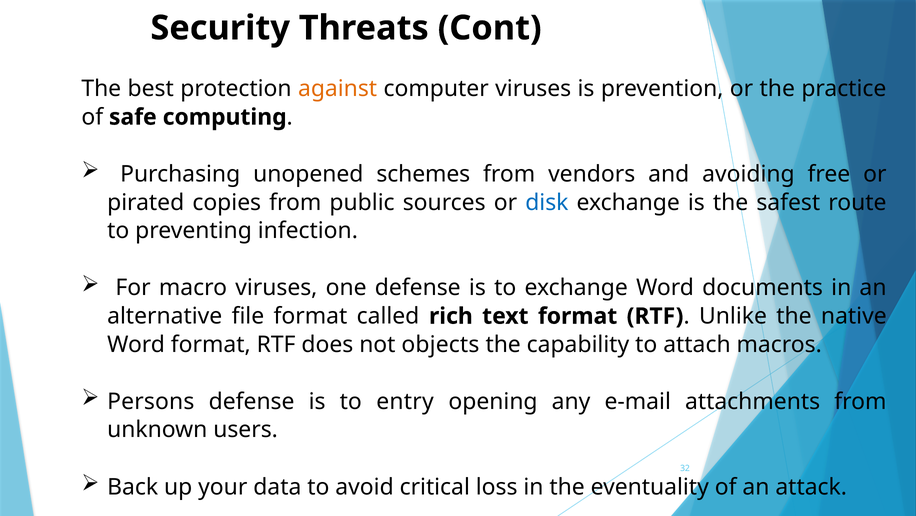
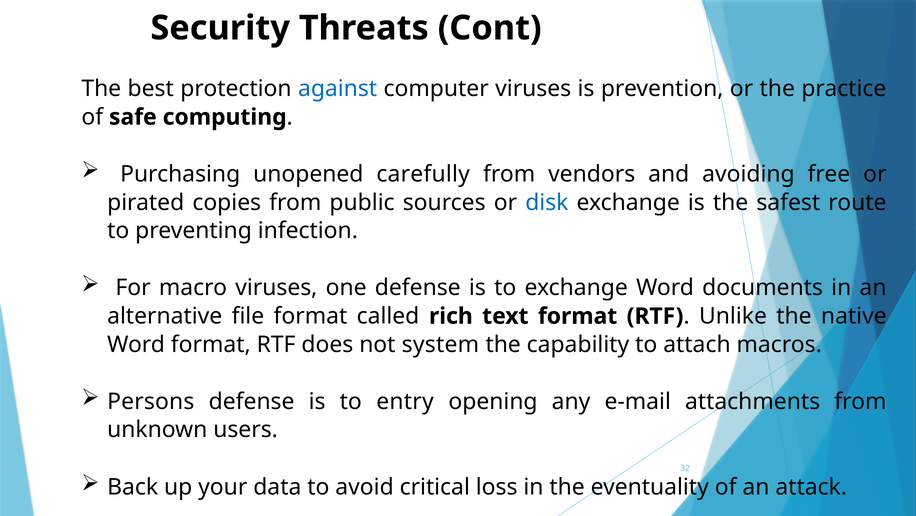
against colour: orange -> blue (338, 89)
schemes: schemes -> carefully (423, 174)
objects: objects -> system (440, 344)
